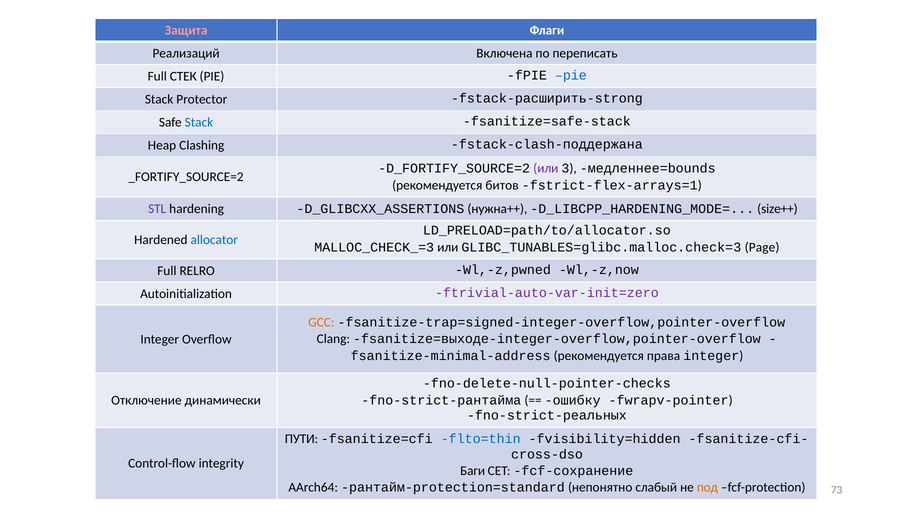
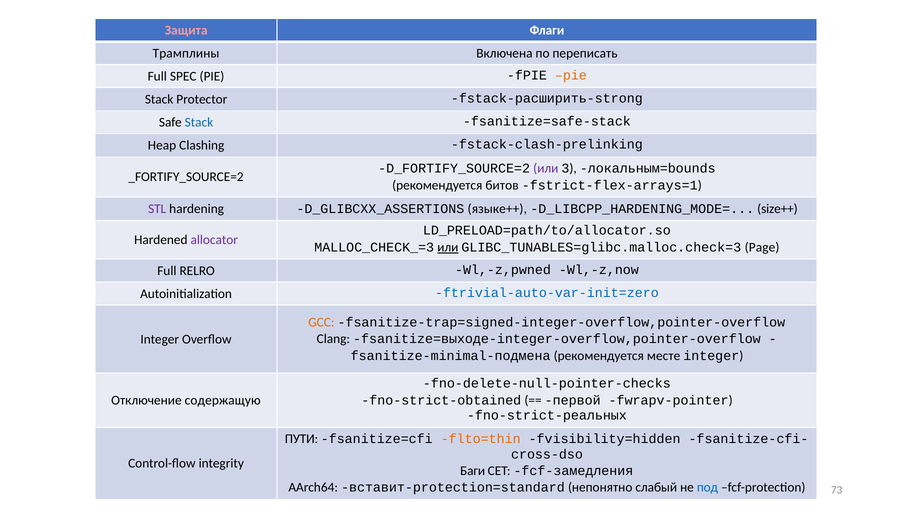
Реализаций: Реализаций -> Трамплины (186, 53)
СТЕК: СТЕК -> SPEC (183, 76)
pie colour: blue -> orange (571, 75)
fstack-clash-поддержана: fstack-clash-поддержана -> fstack-clash-prelinking (547, 144)
медленнее=bounds: медленнее=bounds -> локальным=bounds (648, 168)
нужна++: нужна++ -> языке++ (497, 209)
allocator colour: blue -> purple (214, 240)
или underline: none -> present (448, 247)
ftrivial-auto-var-init=zero colour: purple -> blue (547, 293)
fsanitize-minimal-address: fsanitize-minimal-address -> fsanitize-minimal-подмена (451, 356)
права: права -> месте (664, 356)
динамически: динамически -> содержащую (223, 400)
fno-strict-рантайма: fno-strict-рантайма -> fno-strict-obtained (441, 400)
ошибку: ошибку -> первой (573, 400)
flto=thin colour: blue -> orange (481, 439)
fcf-сохранение: fcf-сохранение -> fcf-замедления (573, 471)
рантайм-protection=standard: рантайм-protection=standard -> вставит-protection=standard (453, 487)
под colour: orange -> blue (707, 487)
